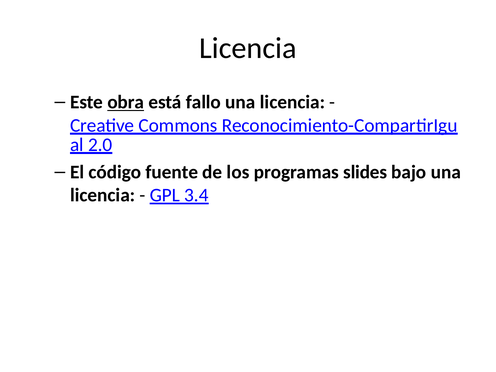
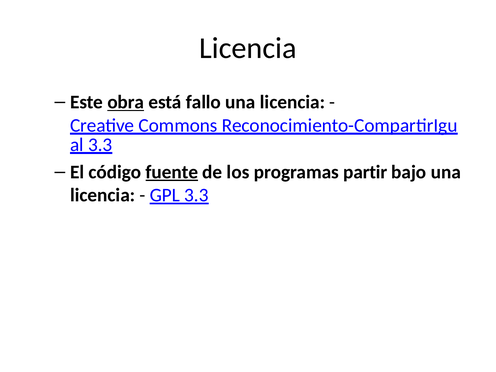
2.0: 2.0 -> 3.3 (100, 145)
fuente underline: none -> present (172, 172)
slides: slides -> partir (365, 172)
GPL 3.4: 3.4 -> 3.3 (196, 195)
